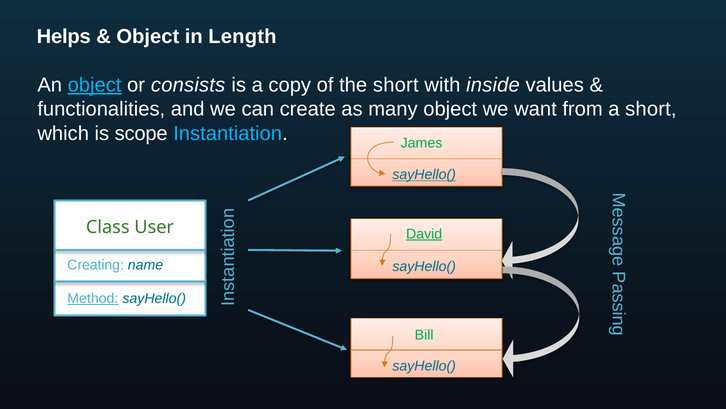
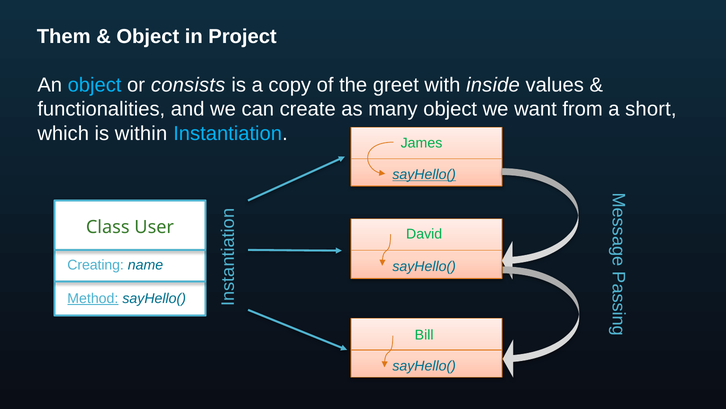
Helps: Helps -> Them (64, 37)
Length: Length -> Project (243, 37)
object underline: present -> none (95, 85)
the short: short -> greet (396, 85)
scope: scope -> within (141, 133)
David underline: present -> none (424, 234)
